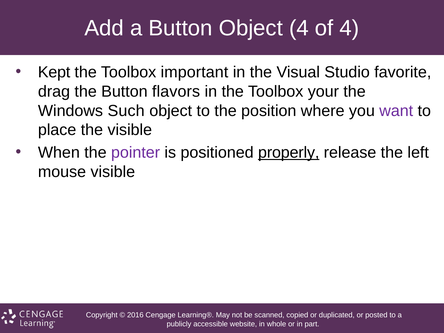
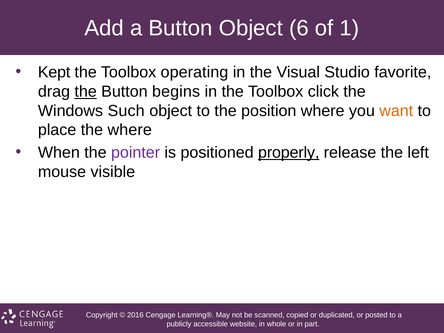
Object 4: 4 -> 6 (299, 28)
of 4: 4 -> 1 (349, 28)
important: important -> operating (194, 72)
the underline: none -> present (86, 91)
flavors: flavors -> begins (176, 91)
your: your -> click (323, 91)
want colour: purple -> orange (396, 111)
the visible: visible -> where (130, 130)
